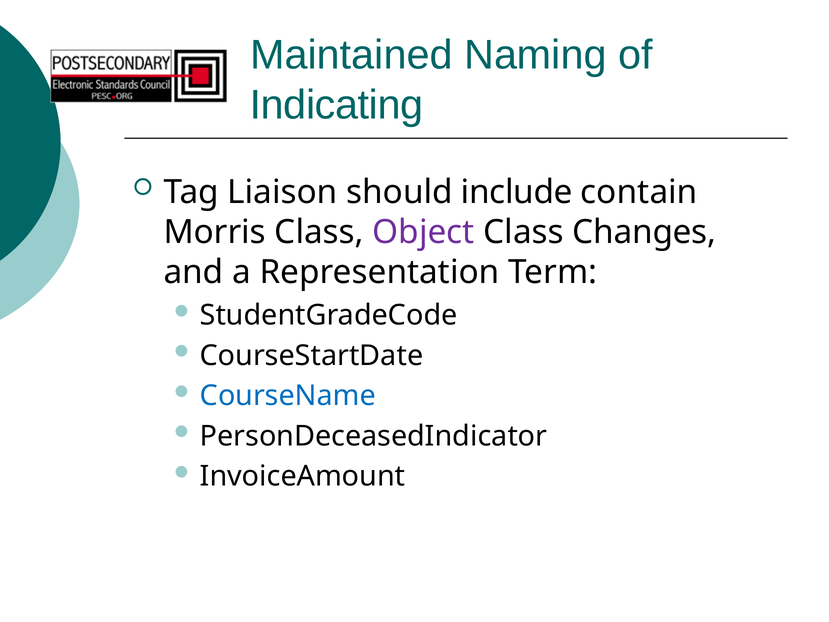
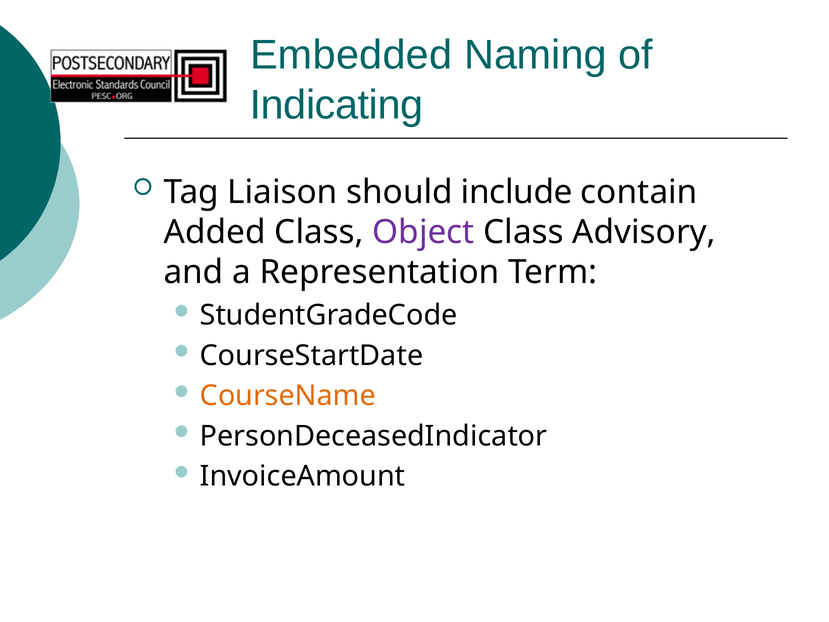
Maintained: Maintained -> Embedded (351, 55)
Morris: Morris -> Added (215, 232)
Changes: Changes -> Advisory (644, 232)
CourseName colour: blue -> orange (288, 396)
